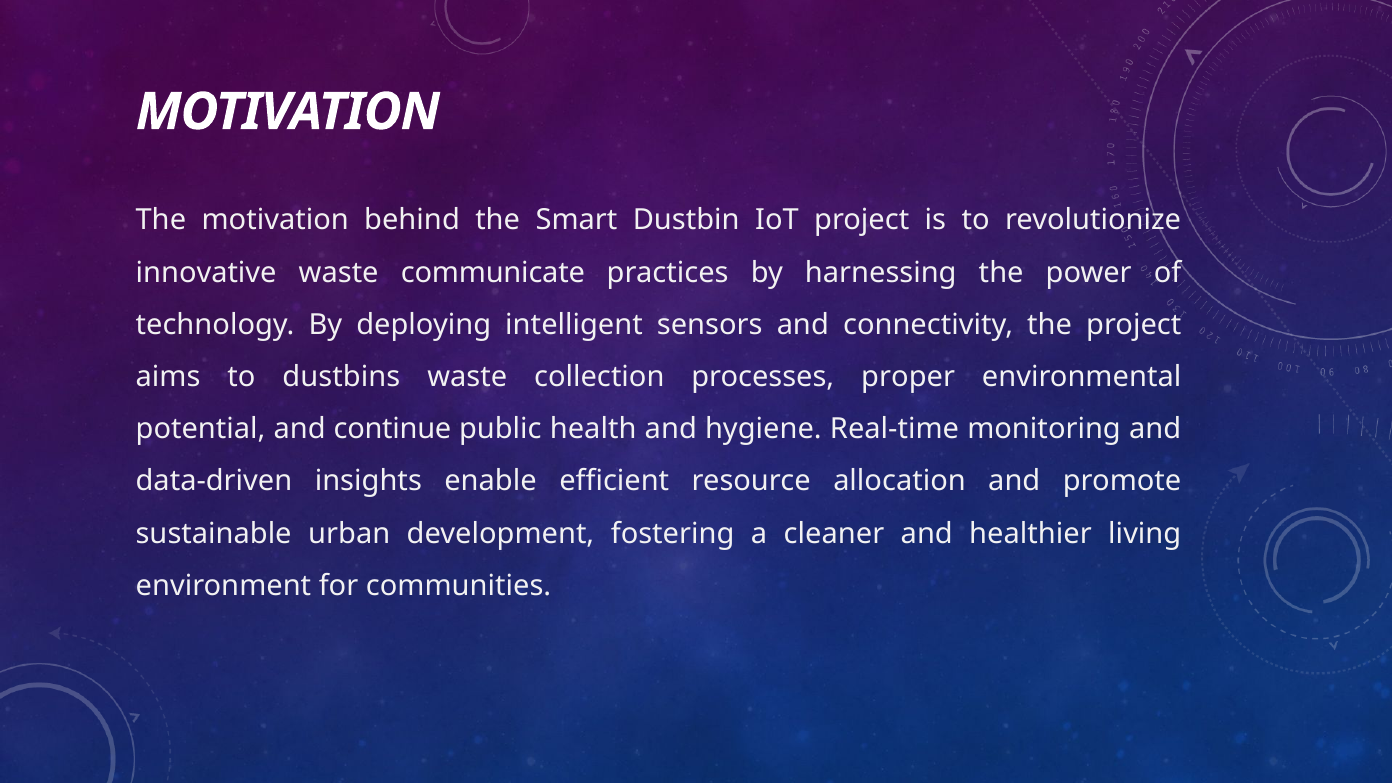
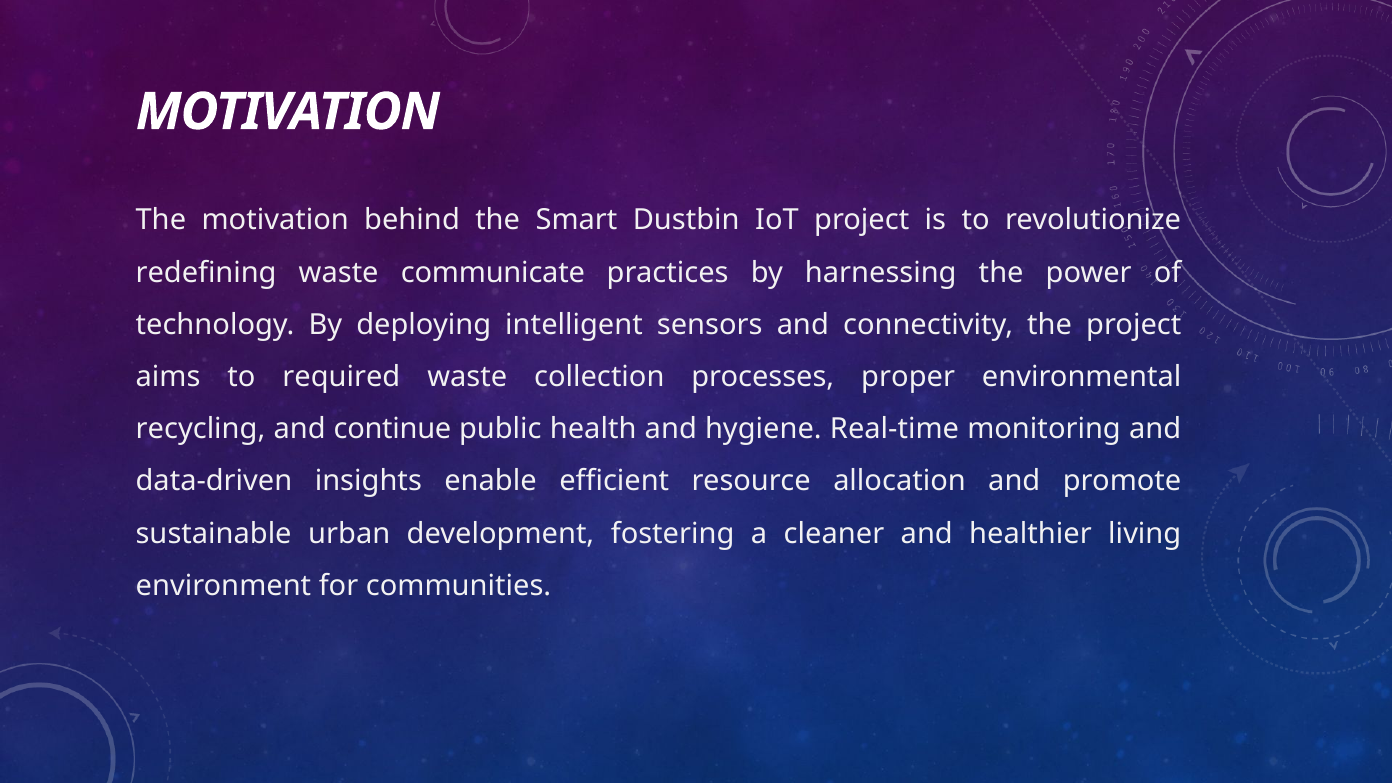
innovative: innovative -> redefining (206, 273)
dustbins: dustbins -> required (341, 377)
potential: potential -> recycling (201, 429)
